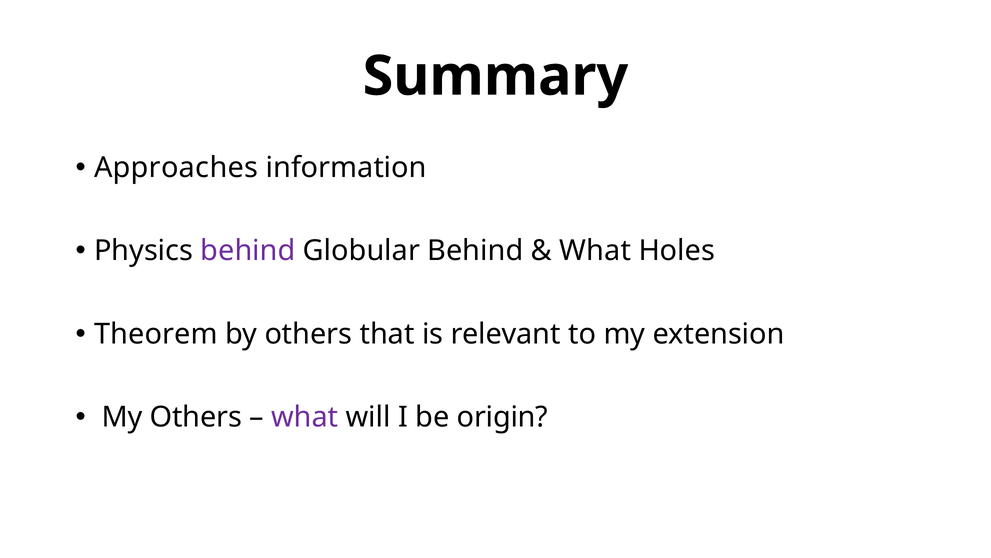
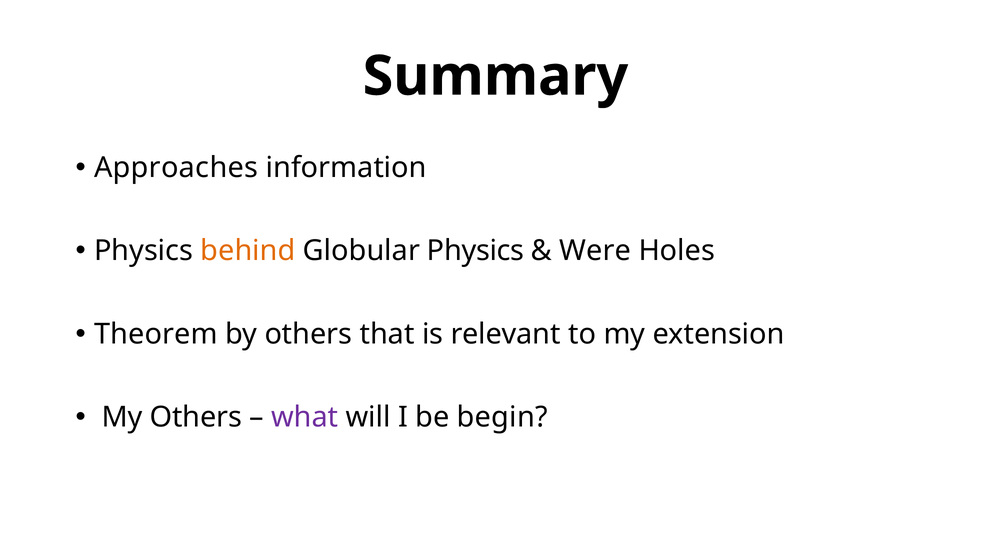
behind colour: purple -> orange (248, 251)
Globular Behind: Behind -> Physics (476, 251)
What: What -> Were (595, 251)
origin: origin -> begin (502, 417)
